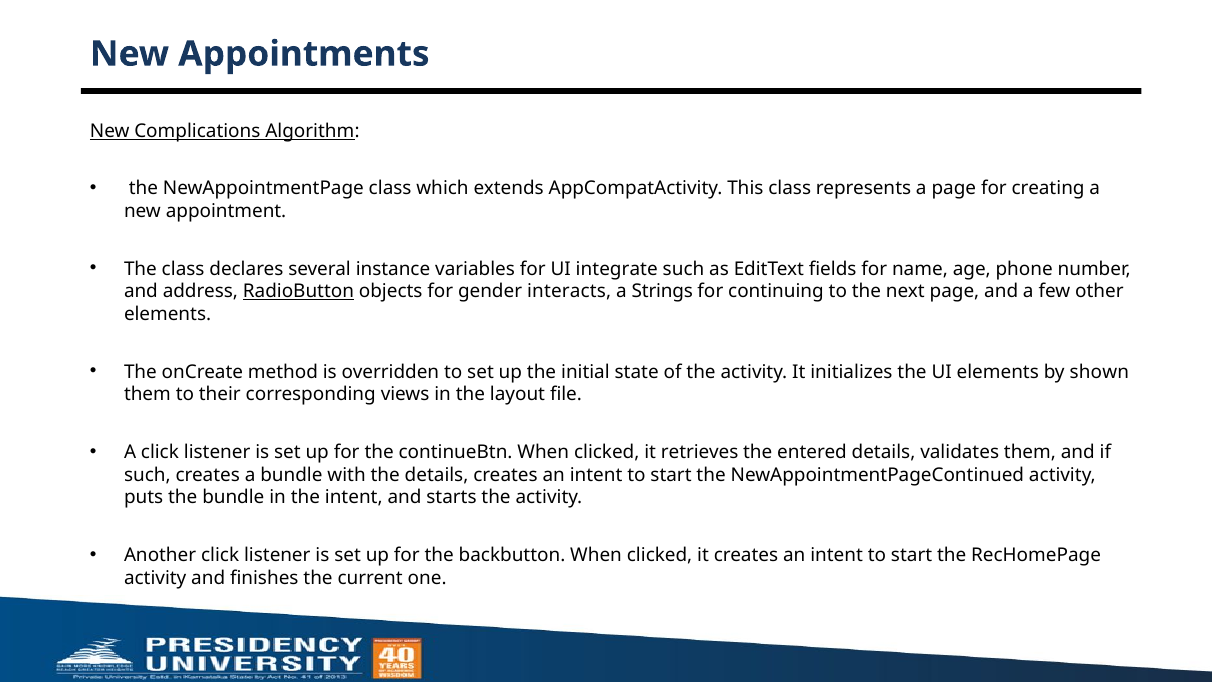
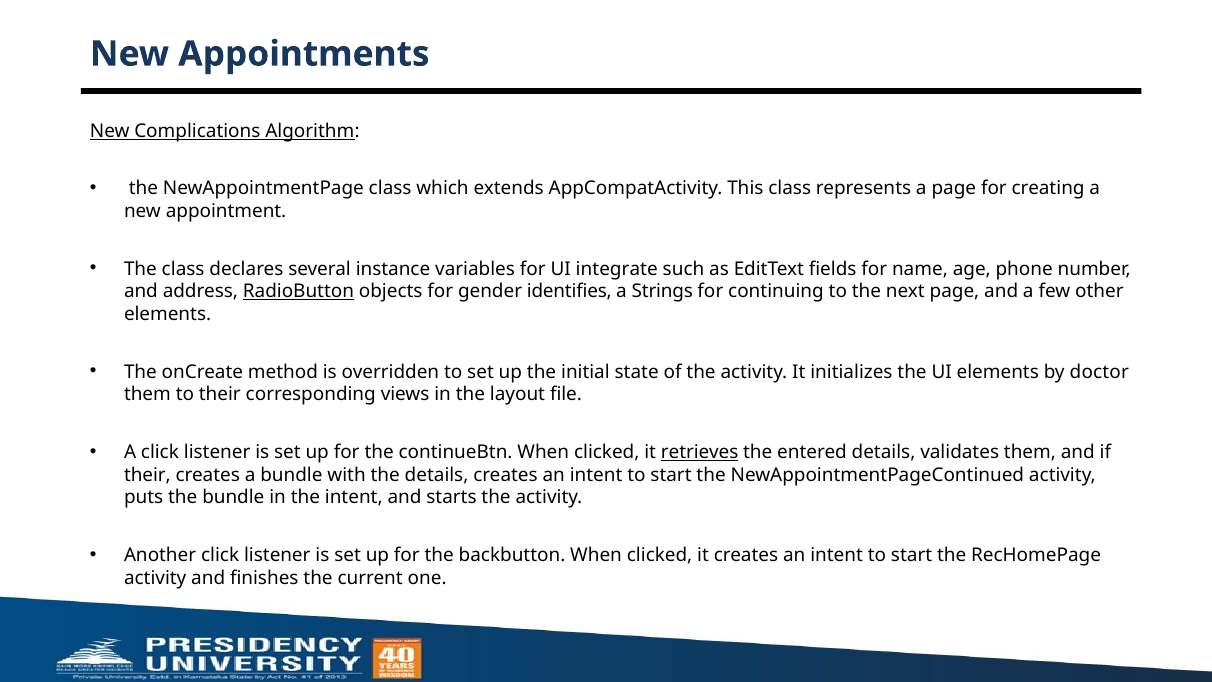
interacts: interacts -> identifies (569, 291)
shown: shown -> doctor (1099, 372)
retrieves underline: none -> present (700, 452)
such: such -> their (147, 475)
